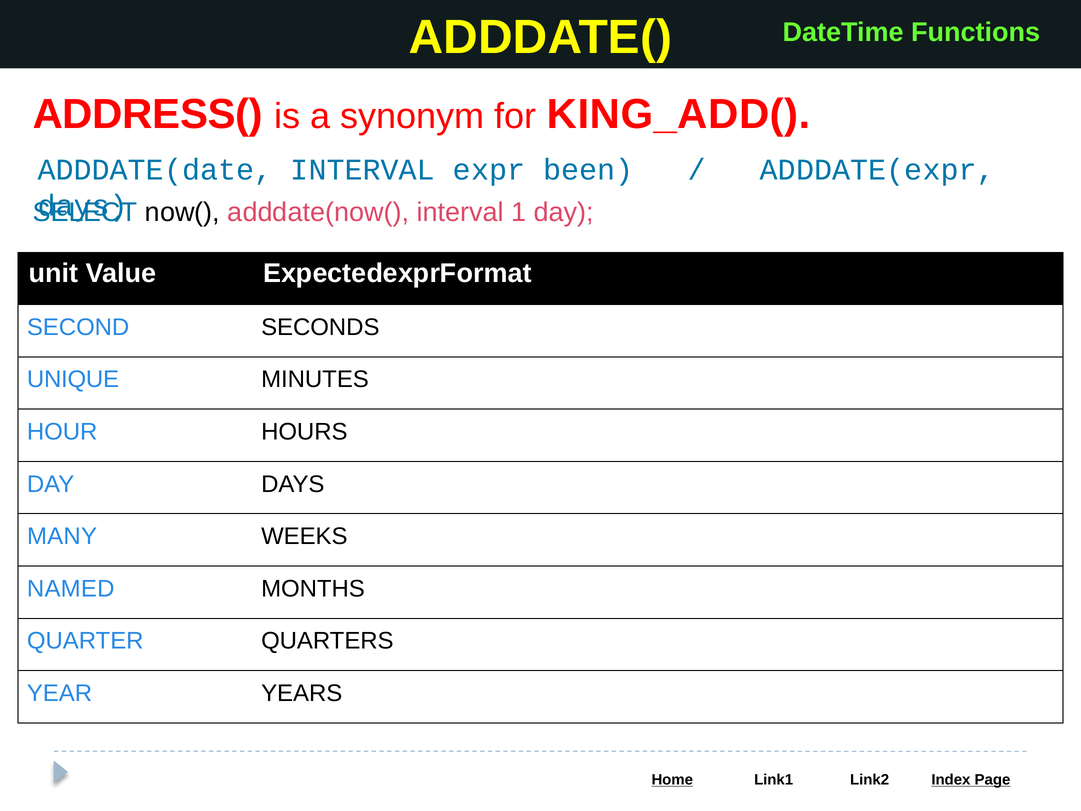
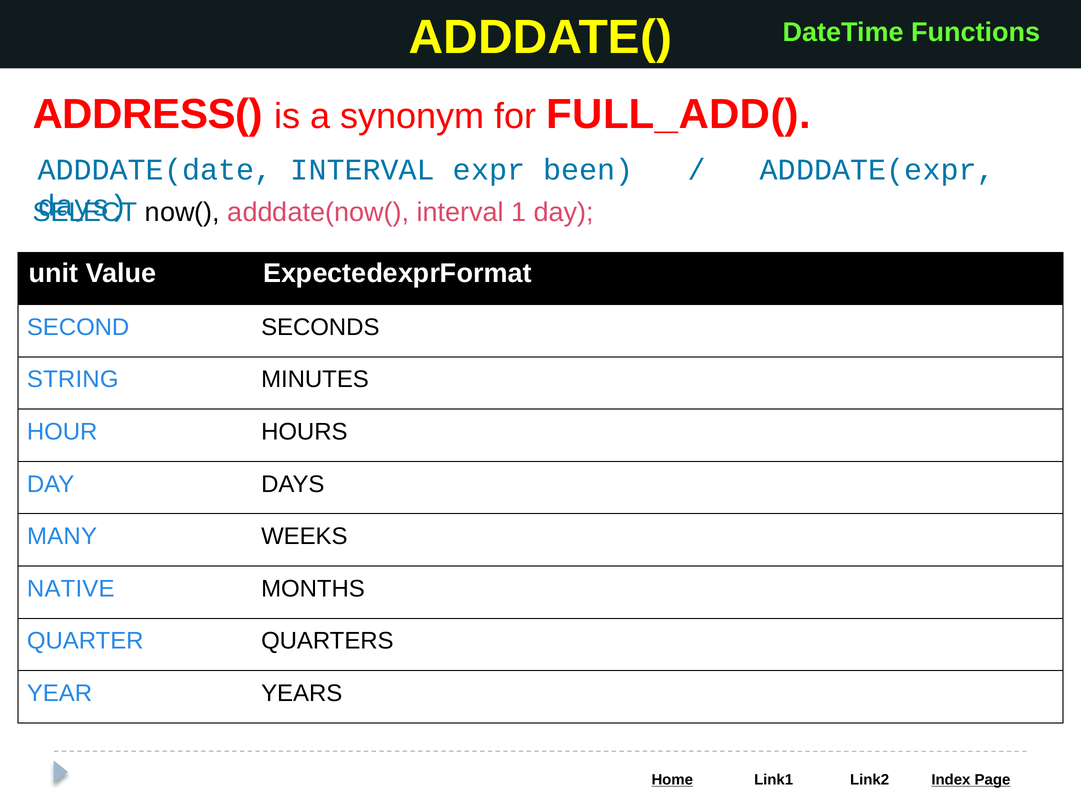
KING_ADD(: KING_ADD( -> FULL_ADD( (679, 115)
UNIQUE: UNIQUE -> STRING (73, 379)
NAMED: NAMED -> NATIVE (71, 589)
